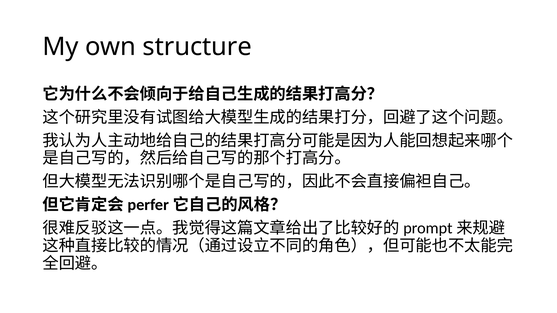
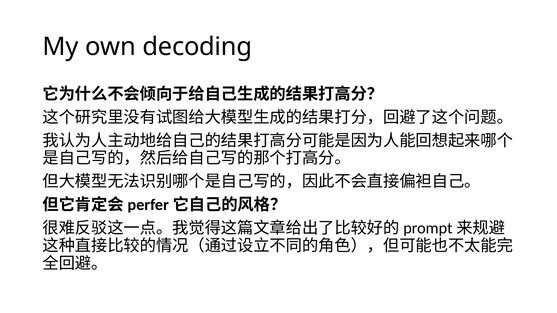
structure: structure -> decoding (197, 47)
